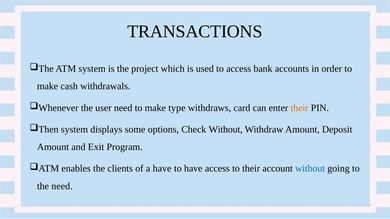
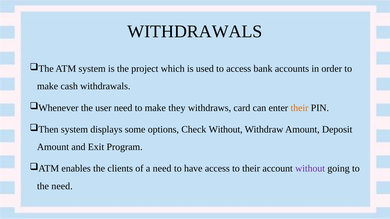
TRANSACTIONS: TRANSACTIONS -> WITHDRAWALS (195, 31)
type: type -> they (177, 108)
a have: have -> need (162, 169)
without colour: blue -> purple (310, 169)
